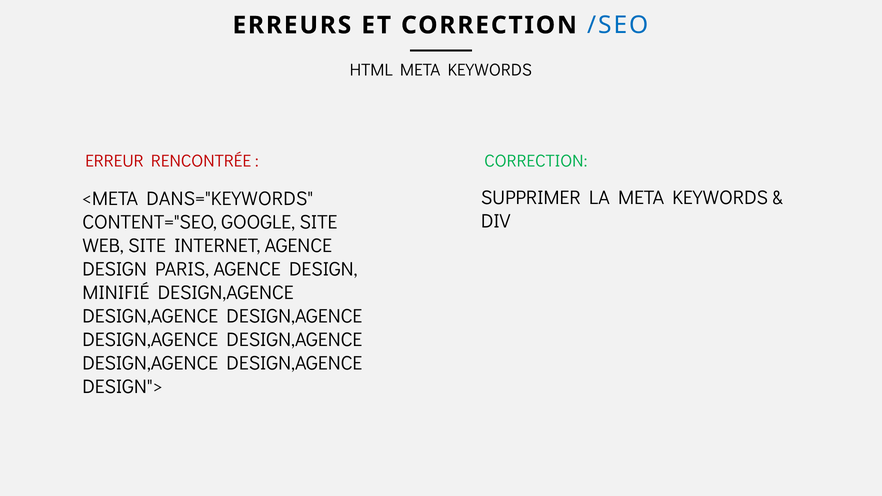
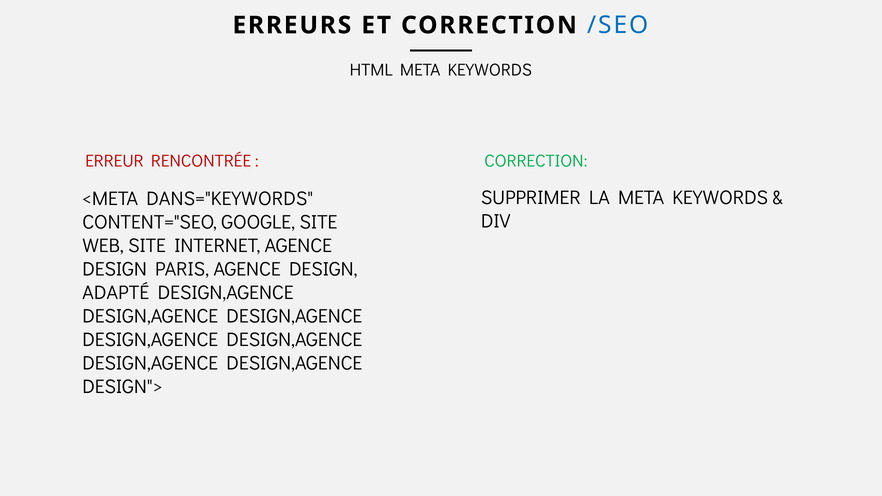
MINIFIÉ: MINIFIÉ -> ADAPTÉ (116, 293)
